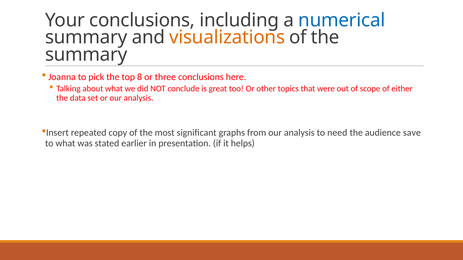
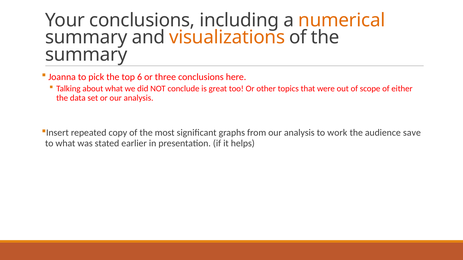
numerical colour: blue -> orange (342, 20)
8: 8 -> 6 (140, 77)
need: need -> work (337, 133)
